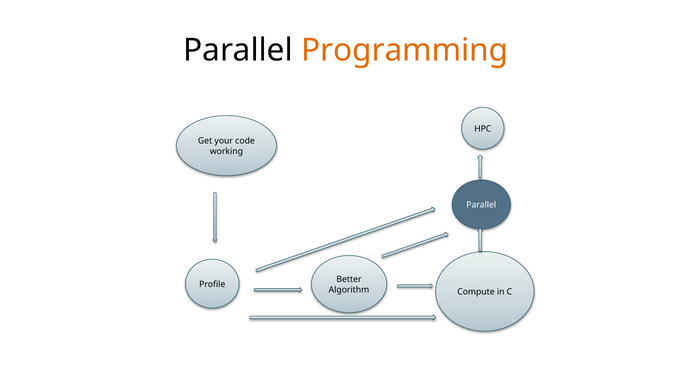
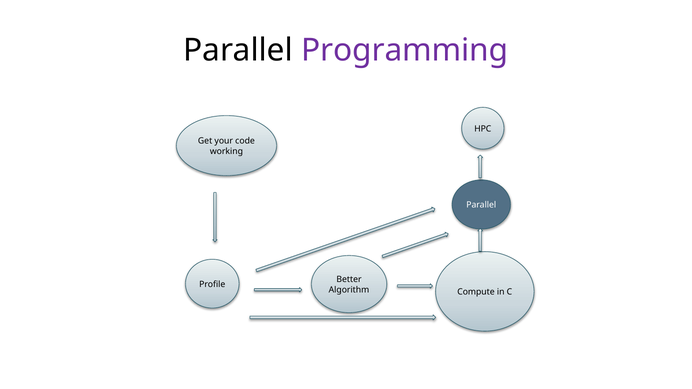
Programming colour: orange -> purple (405, 50)
